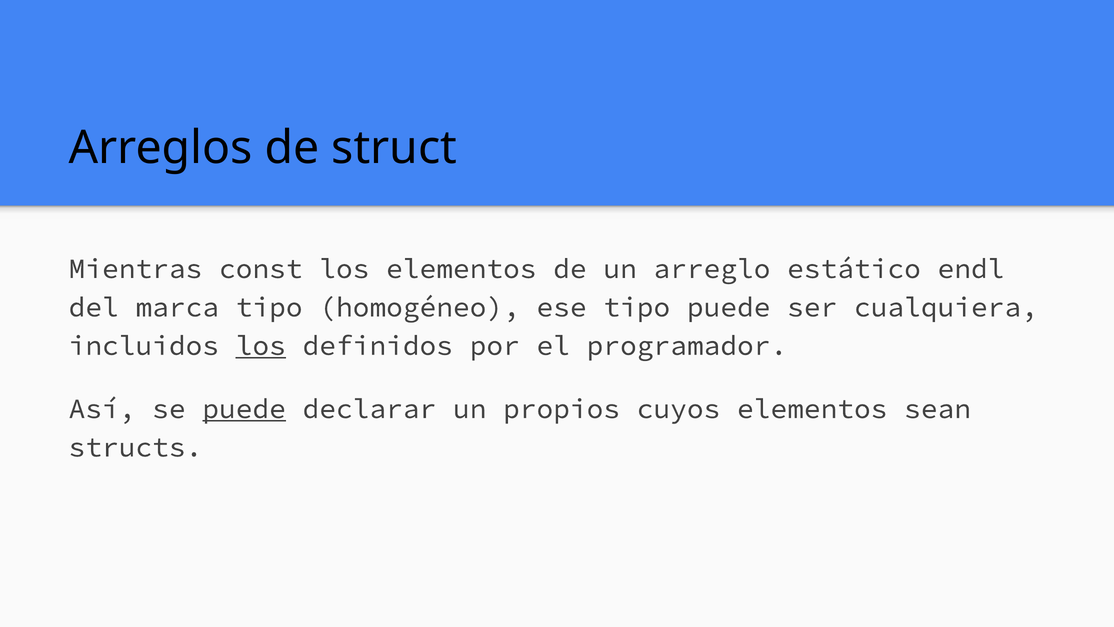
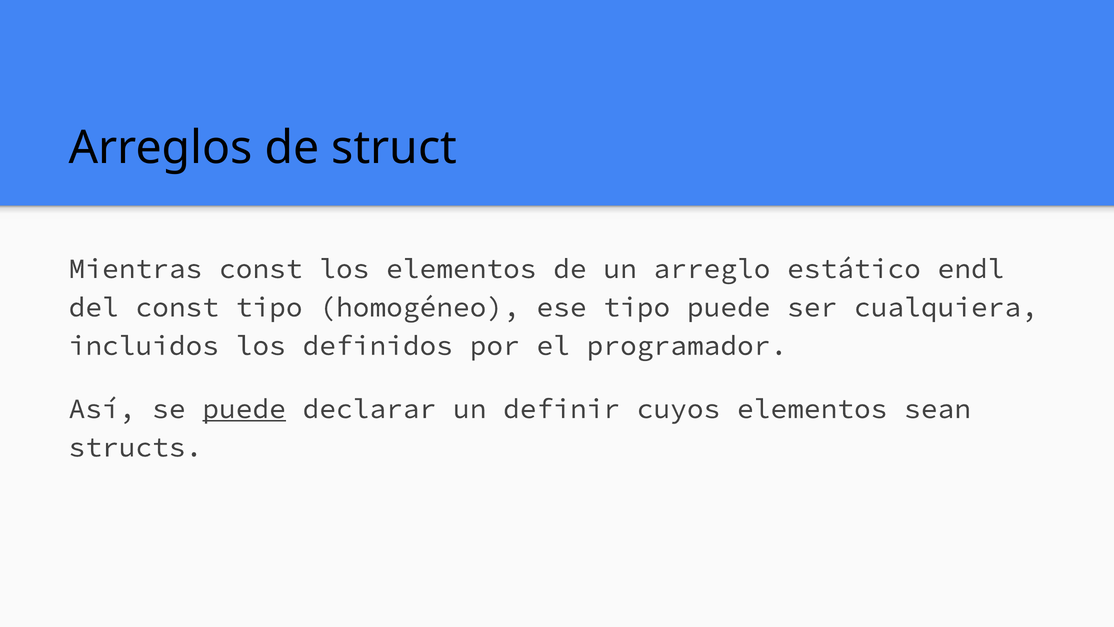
del marca: marca -> const (177, 307)
los underline: present -> none (261, 345)
propios: propios -> definir (562, 409)
